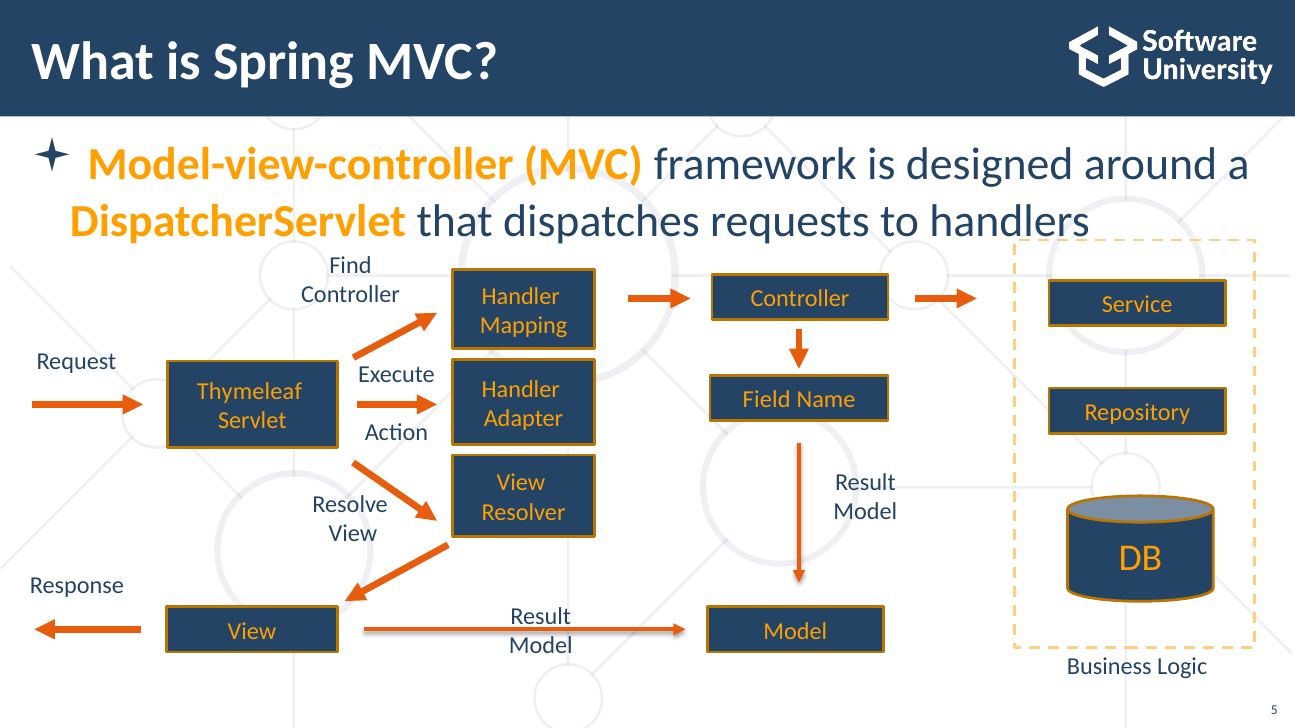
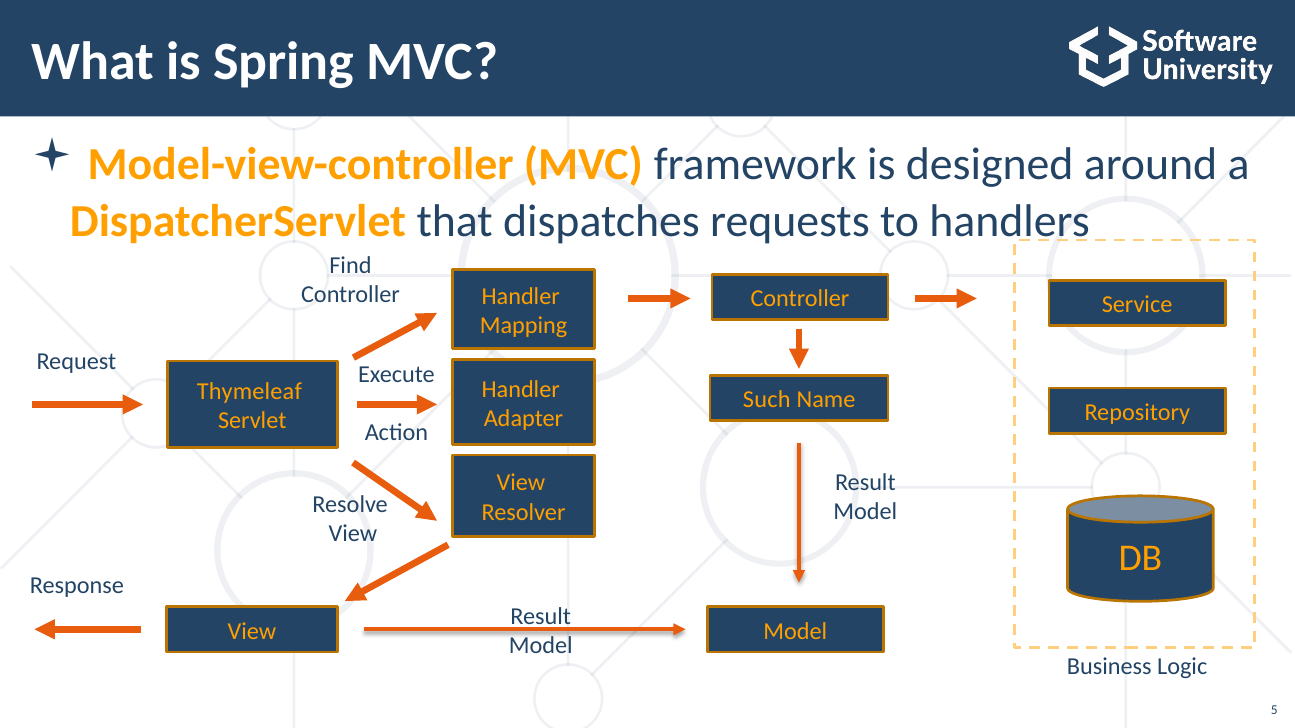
Field: Field -> Such (767, 400)
